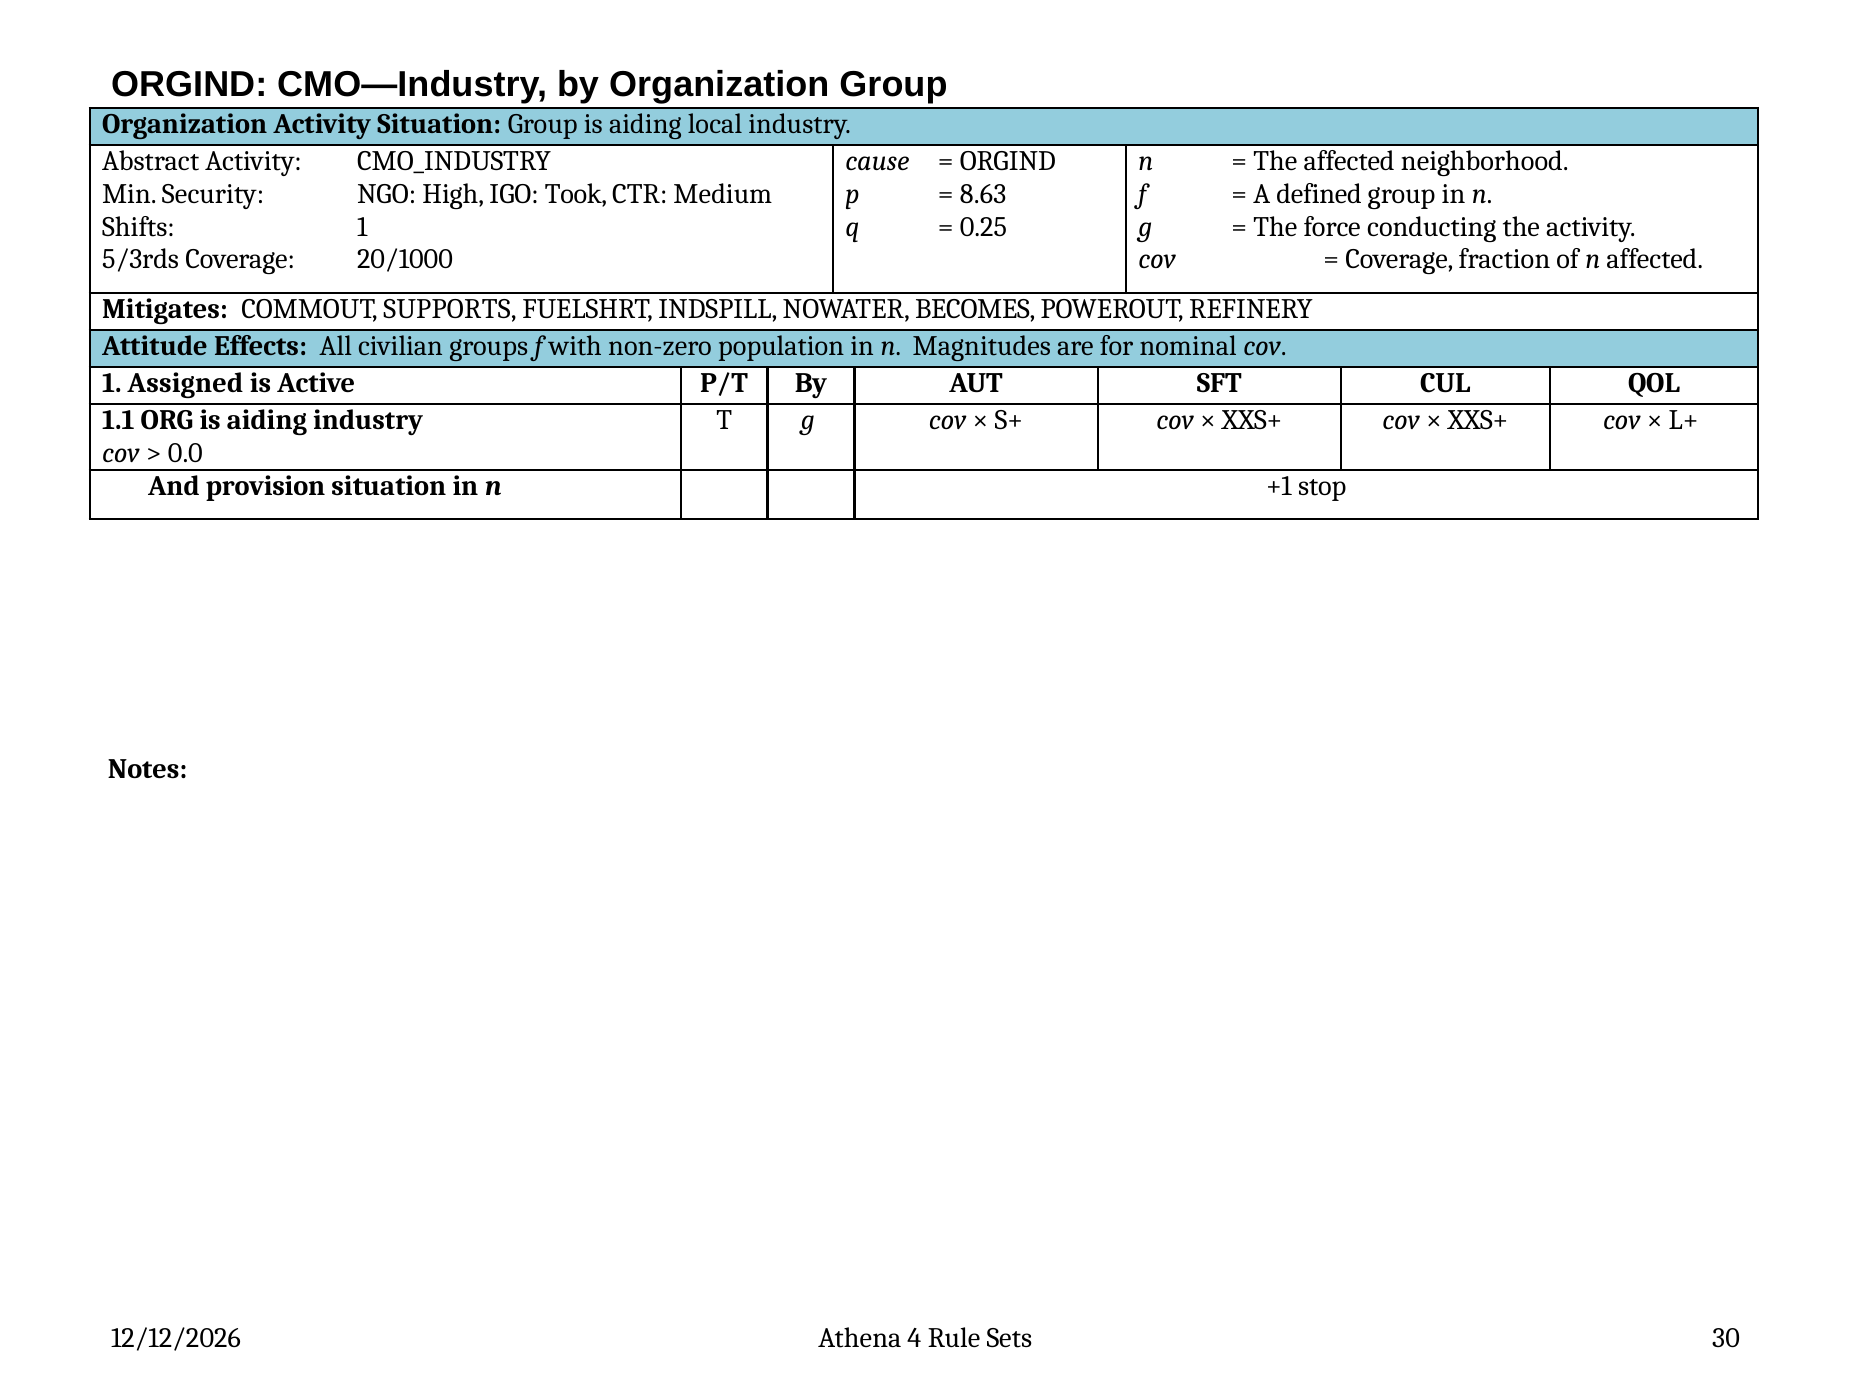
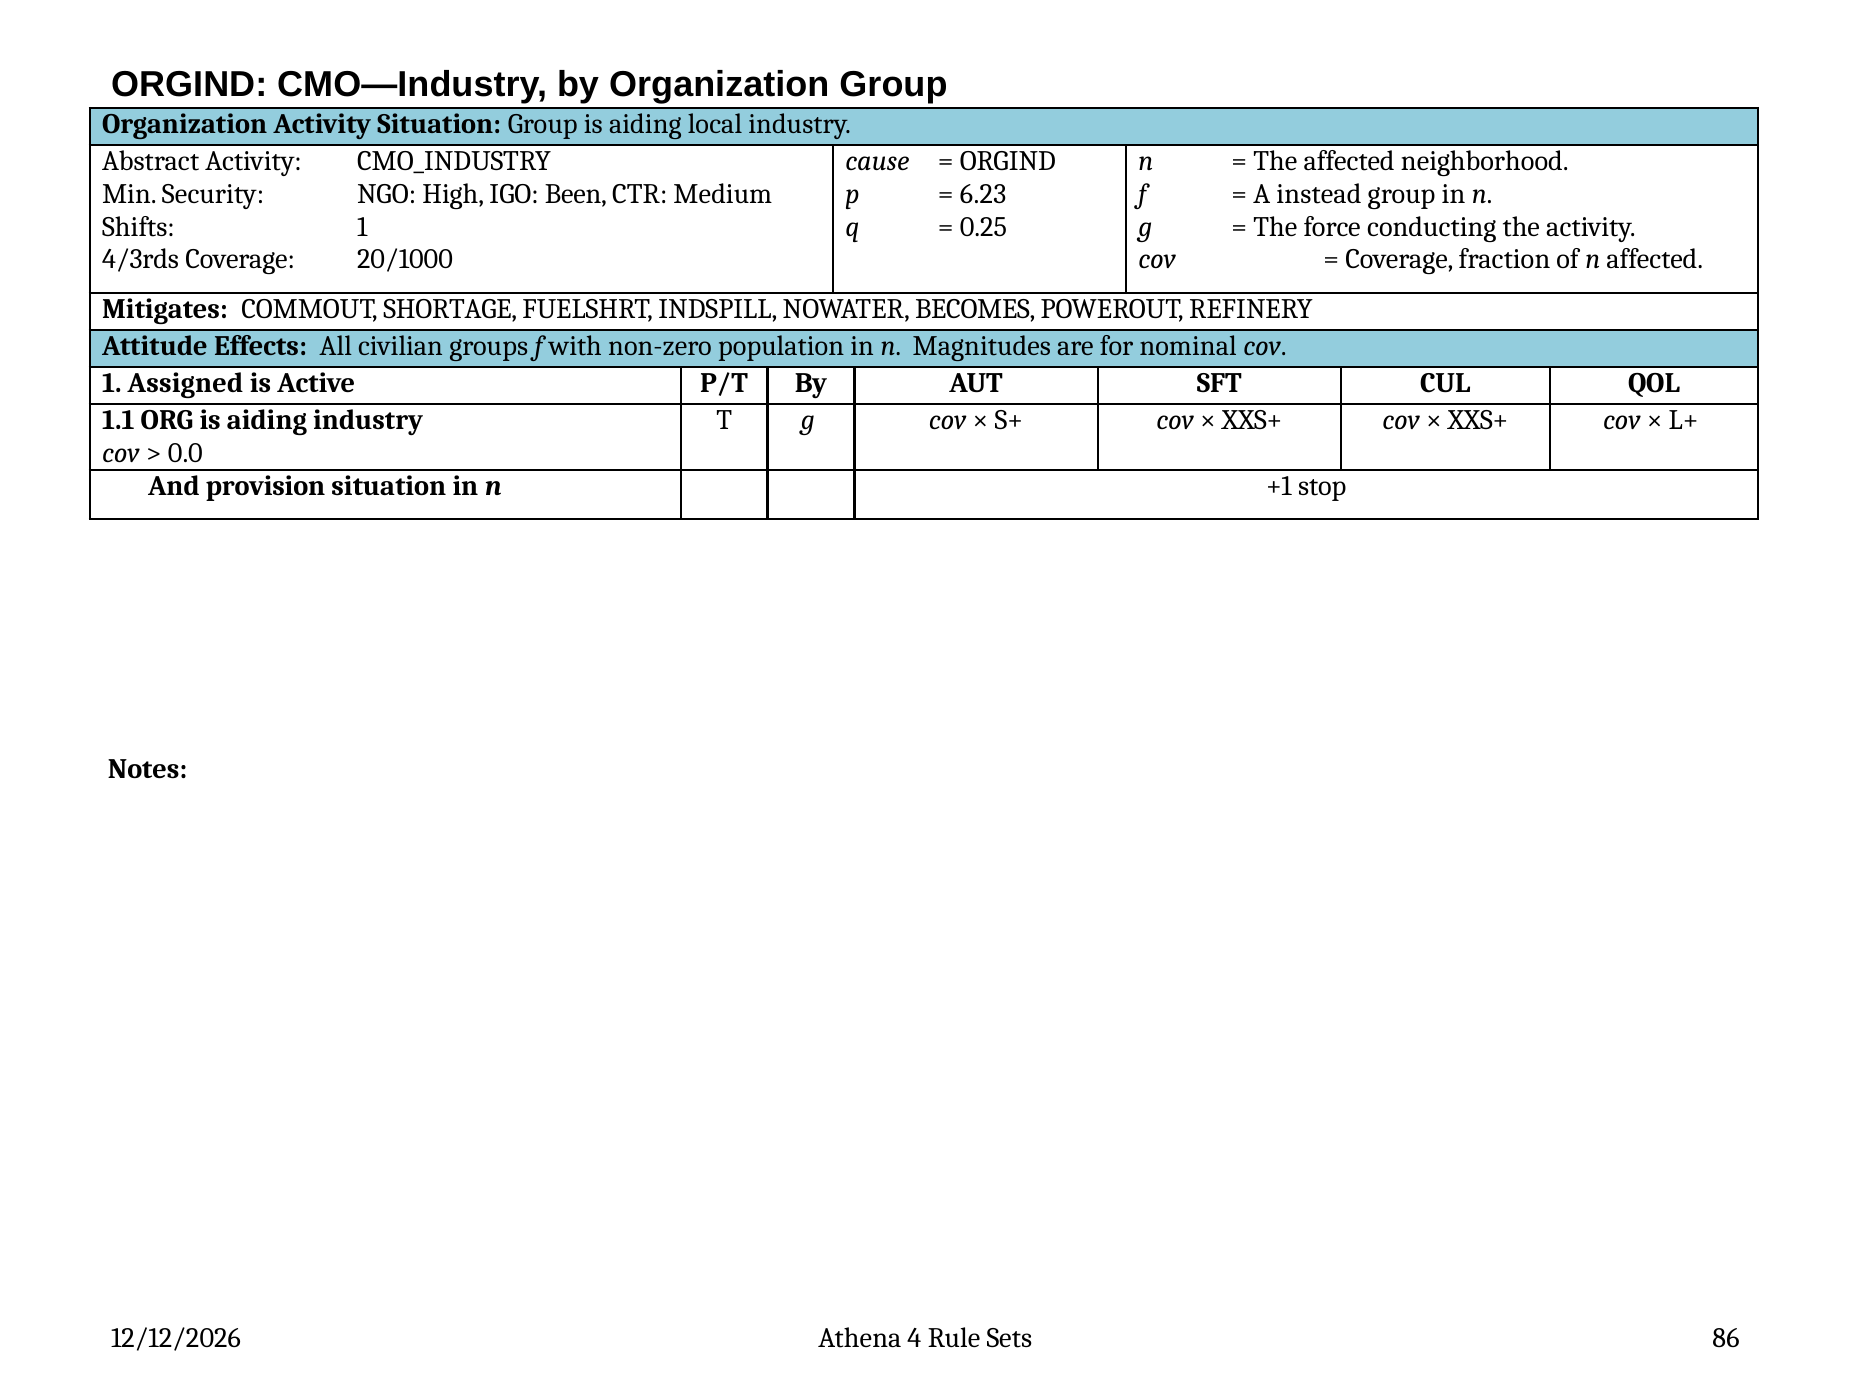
Took: Took -> Been (576, 194)
8.63: 8.63 -> 6.23 (983, 194)
defined: defined -> instead (1319, 194)
5/3rds: 5/3rds -> 4/3rds (141, 259)
SUPPORTS: SUPPORTS -> SHORTAGE (450, 309)
30: 30 -> 86 (1726, 1338)
